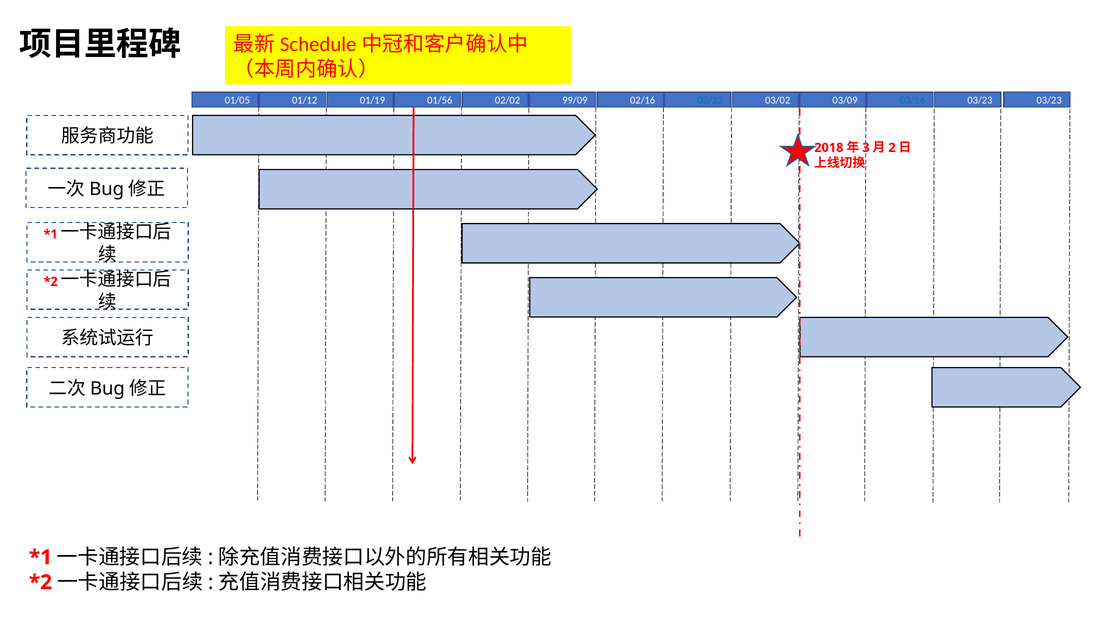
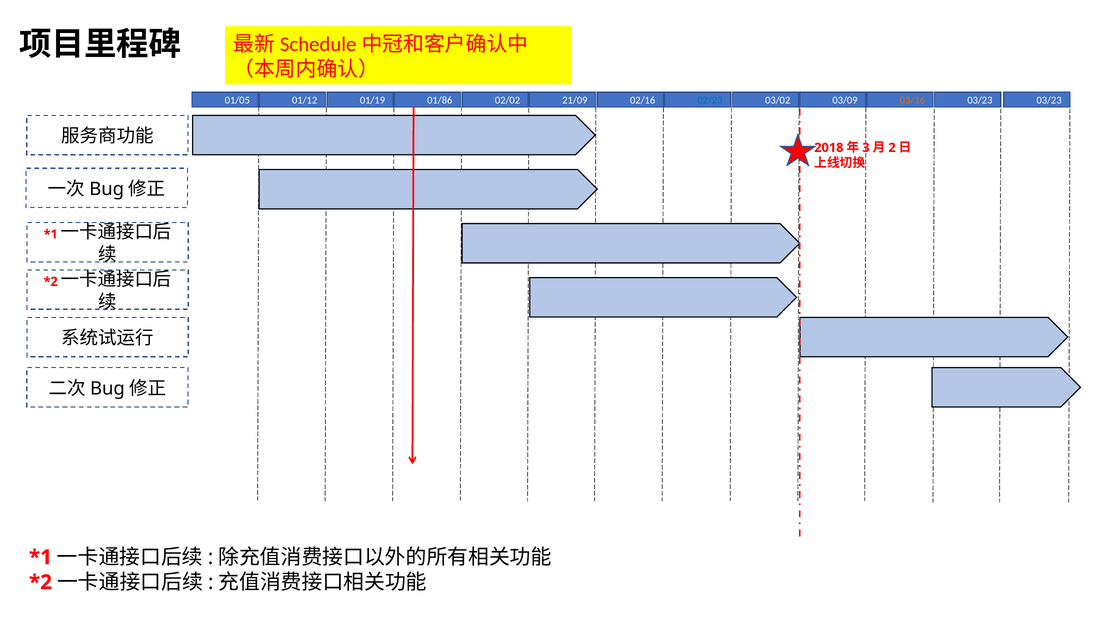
01/56: 01/56 -> 01/86 (440, 100)
99/09: 99/09 -> 21/09 (575, 100)
03/16 colour: blue -> orange (912, 100)
